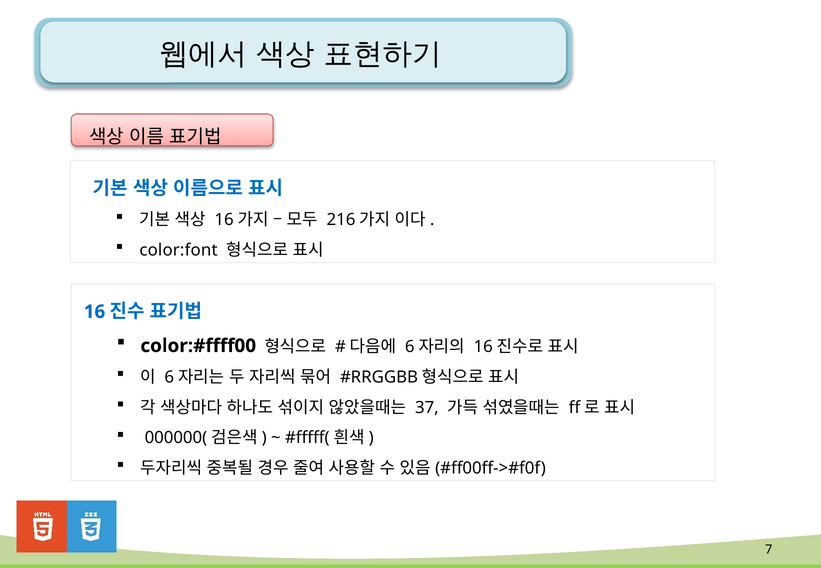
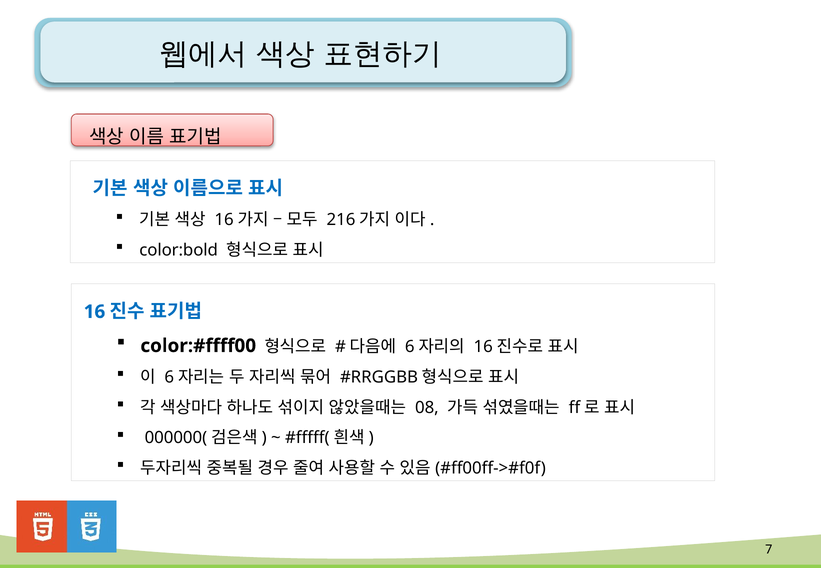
color:font: color:font -> color:bold (179, 250)
37: 37 -> 08 (427, 408)
